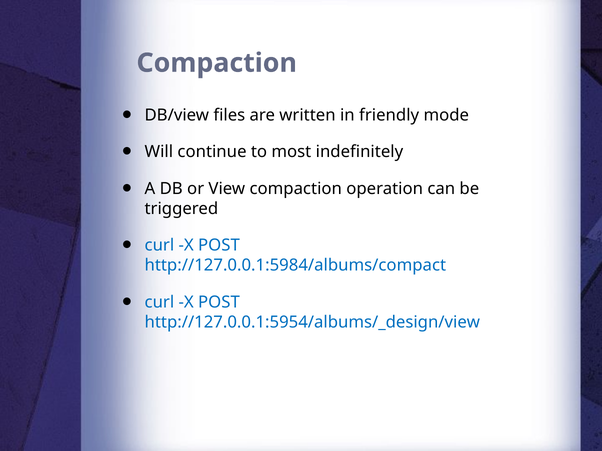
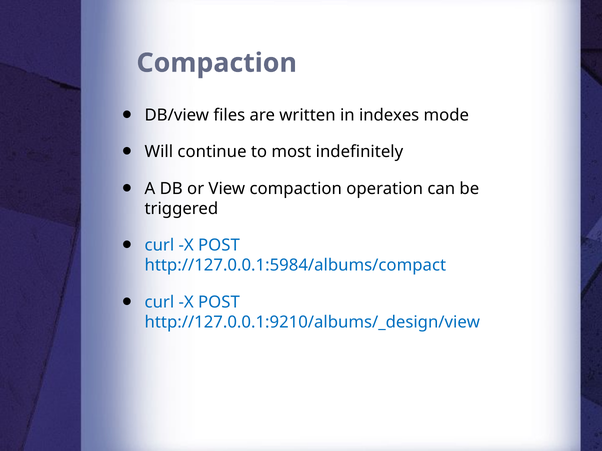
friendly: friendly -> indexes (389, 115)
http://127.0.0.1:5954/albums/_design/view: http://127.0.0.1:5954/albums/_design/view -> http://127.0.0.1:9210/albums/_design/view (312, 323)
